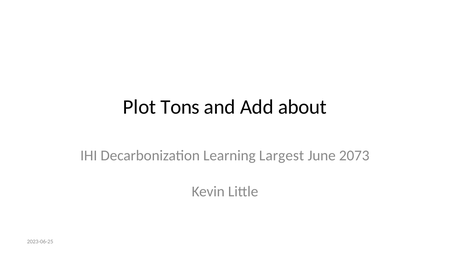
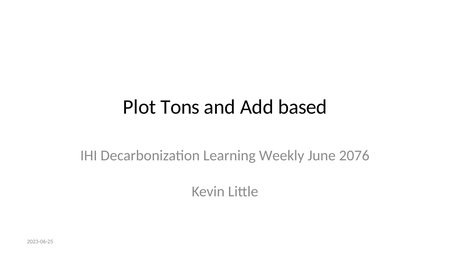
about: about -> based (303, 107)
Largest: Largest -> Weekly (282, 156)
2073: 2073 -> 2076 (354, 156)
